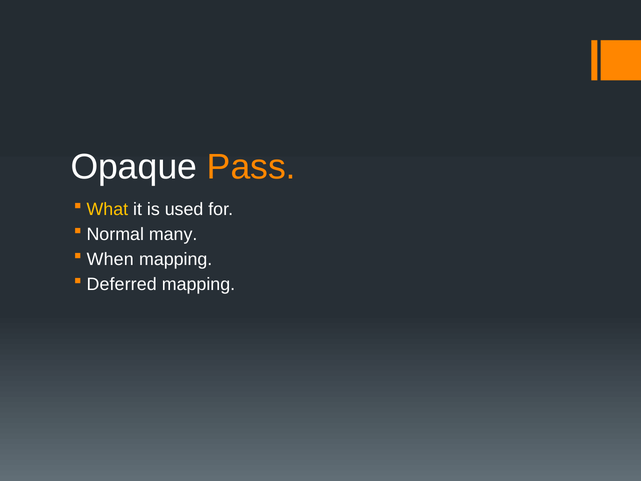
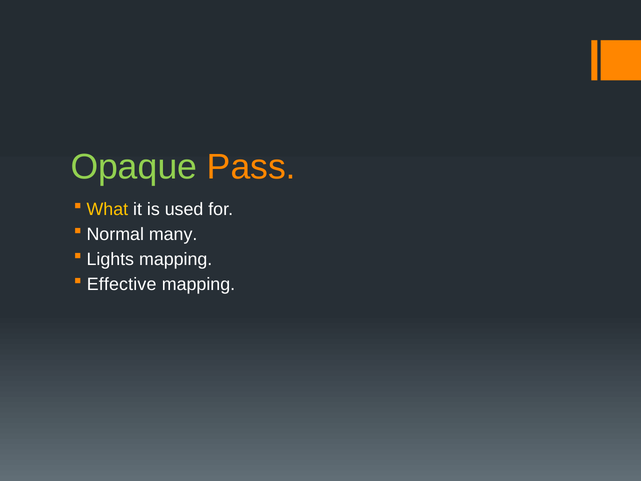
Opaque colour: white -> light green (134, 167)
When: When -> Lights (110, 259)
Deferred: Deferred -> Effective (122, 284)
